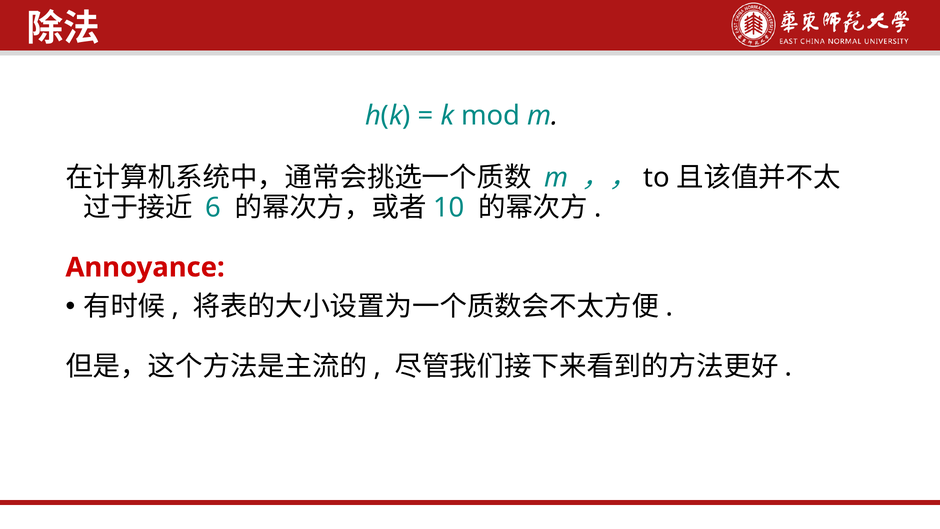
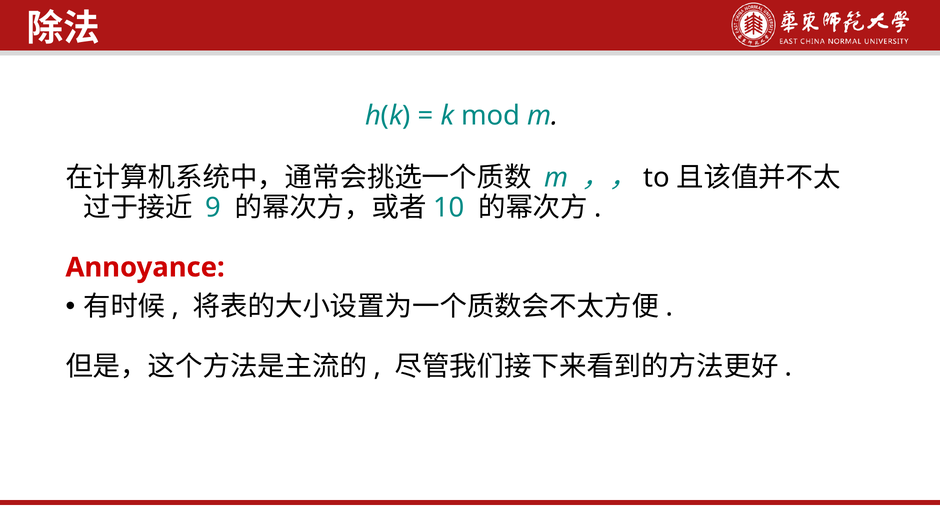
6: 6 -> 9 (213, 207)
